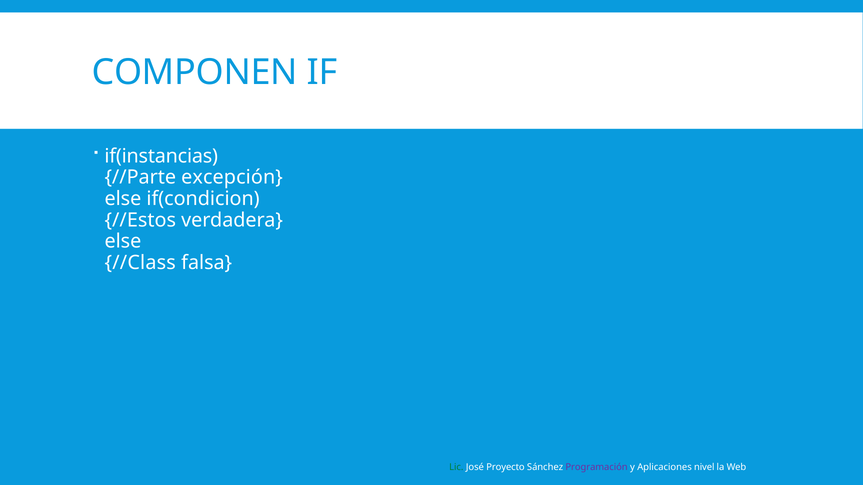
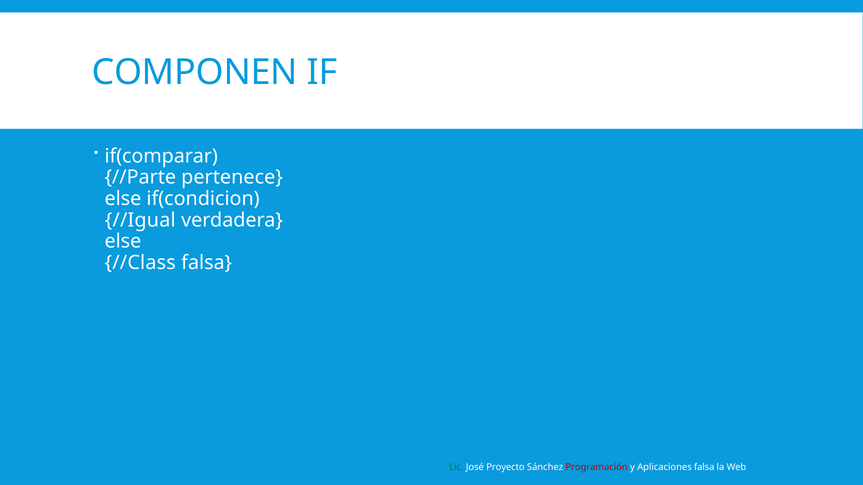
if(instancias: if(instancias -> if(comparar (161, 156)
excepción: excepción -> pertenece (232, 178)
//Estos: //Estos -> //Igual (140, 220)
Programación colour: purple -> red (597, 467)
Aplicaciones nivel: nivel -> falsa (704, 467)
